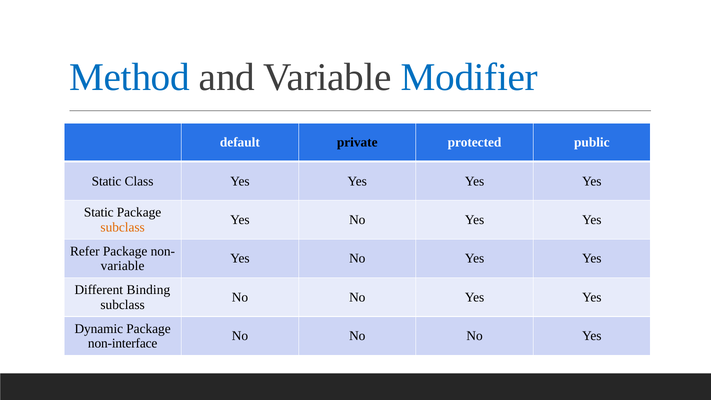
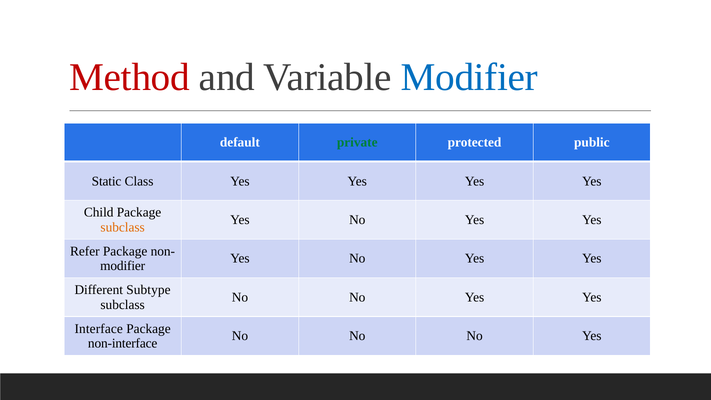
Method colour: blue -> red (130, 77)
private colour: black -> green (357, 142)
Static: Static -> Child (99, 212)
variable: variable -> modifier (123, 266)
Binding: Binding -> Subtype (148, 290)
Dynamic: Dynamic -> Interface (99, 329)
